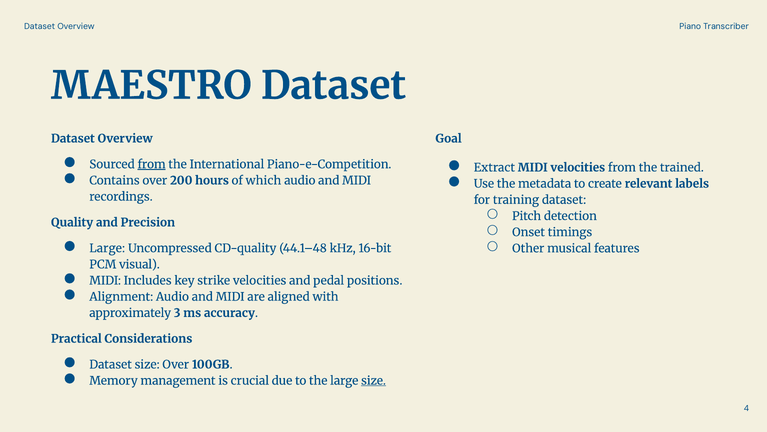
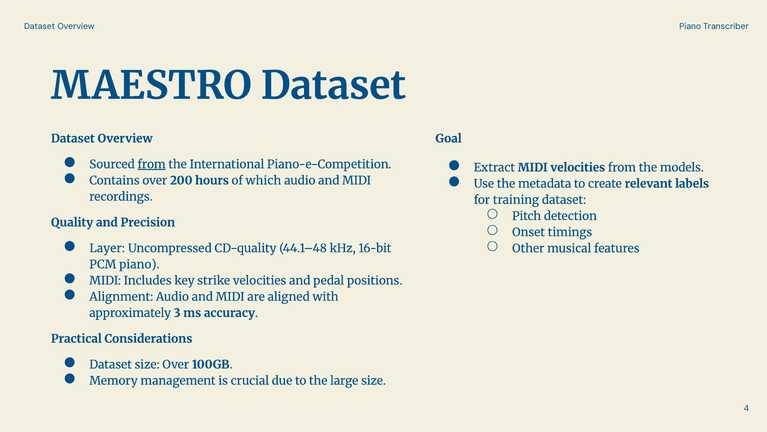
trained: trained -> models (682, 167)
Large: Large -> Layer (107, 248)
PCM visual: visual -> piano (139, 264)
size underline: present -> none (374, 380)
